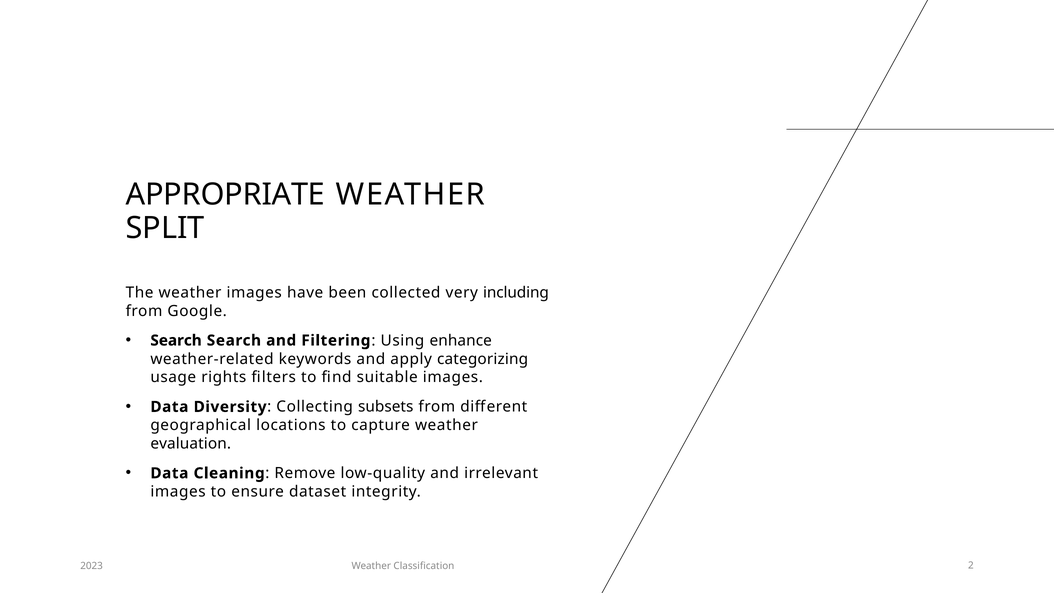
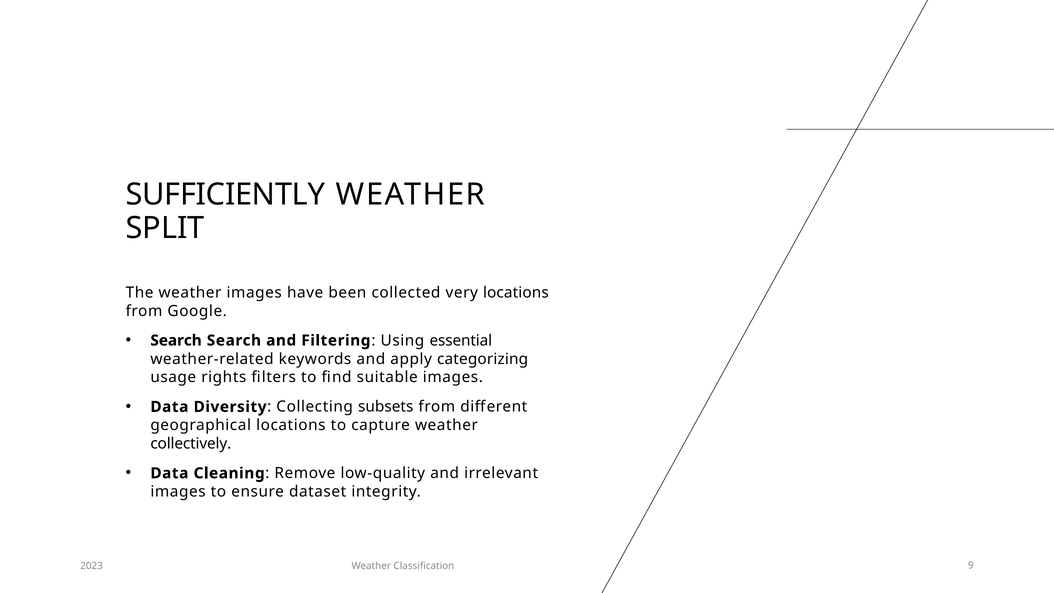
APPROPRIATE: APPROPRIATE -> SUFFICIENTLY (225, 195)
very including: including -> locations (516, 293)
enhance: enhance -> essential (461, 340)
evaluation: evaluation -> collectively (191, 444)
2: 2 -> 9 (971, 565)
